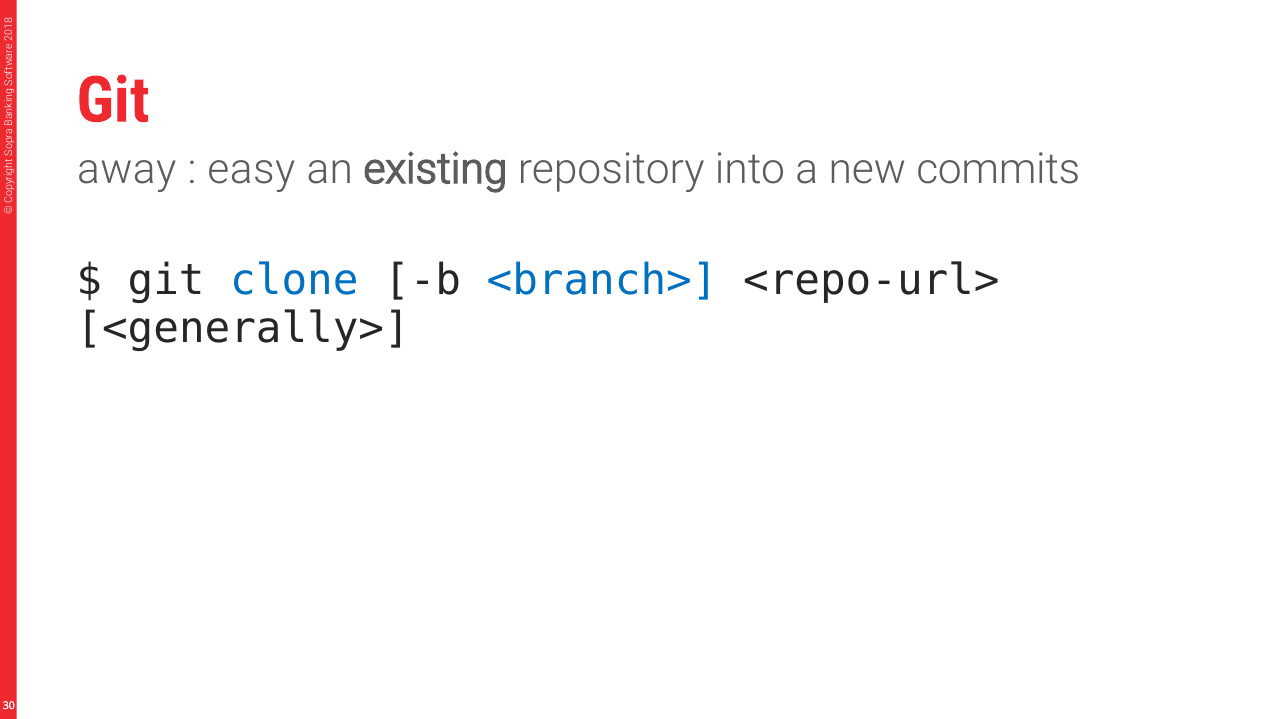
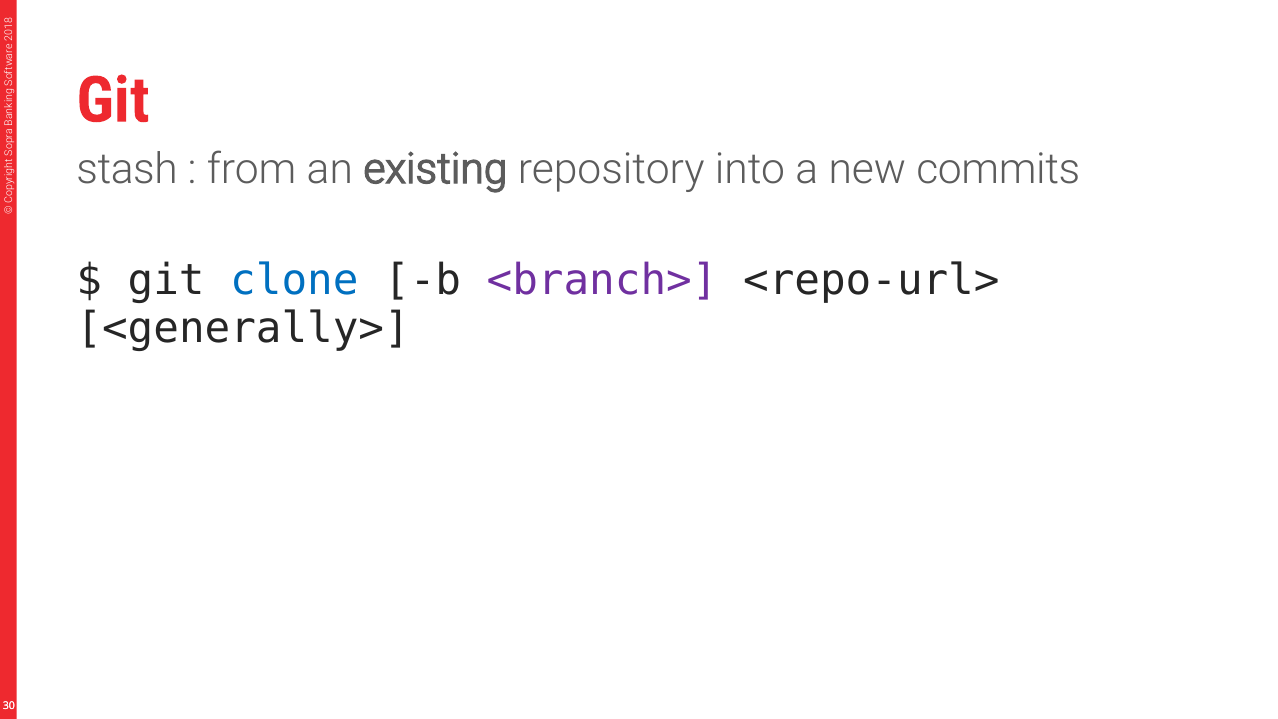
away: away -> stash (127, 169)
easy: easy -> from (252, 169)
<branch> colour: blue -> purple (602, 280)
